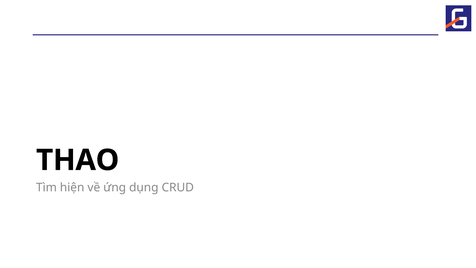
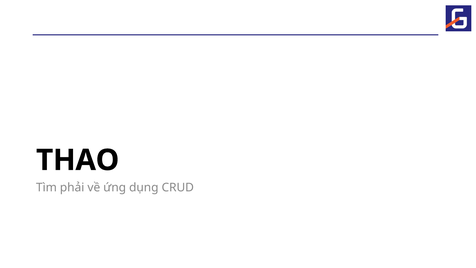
hiện: hiện -> phải (72, 187)
